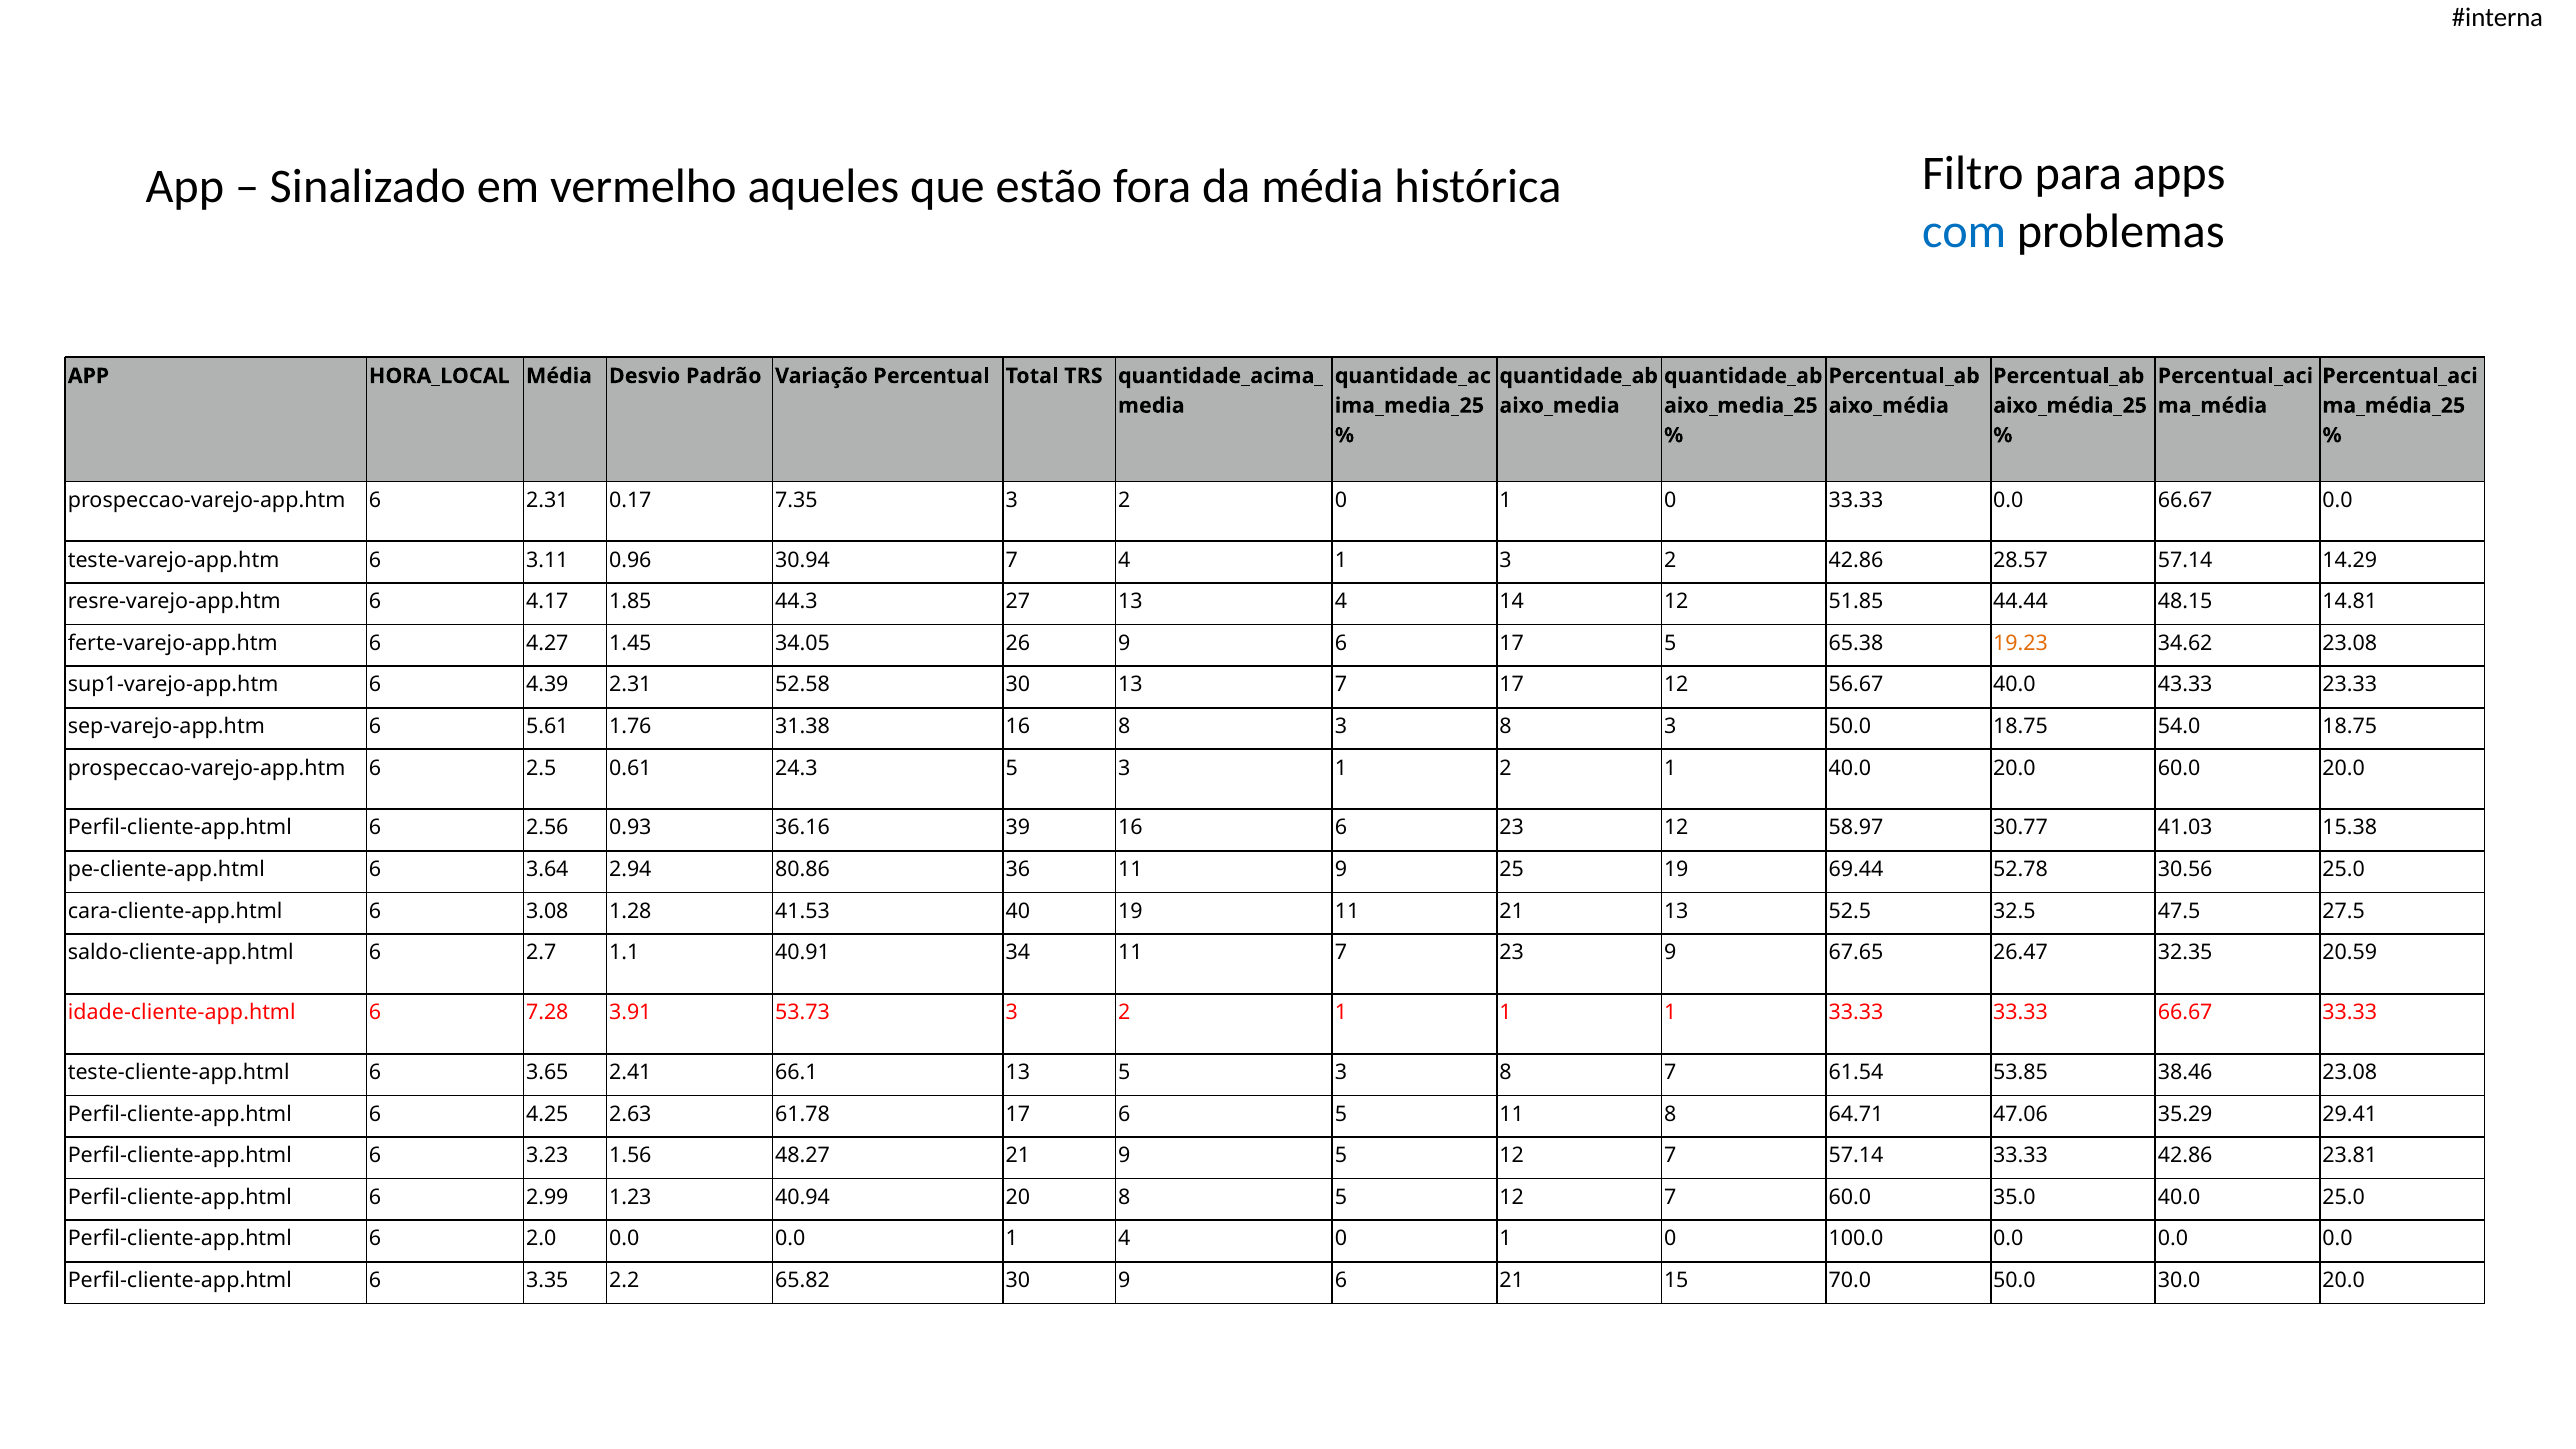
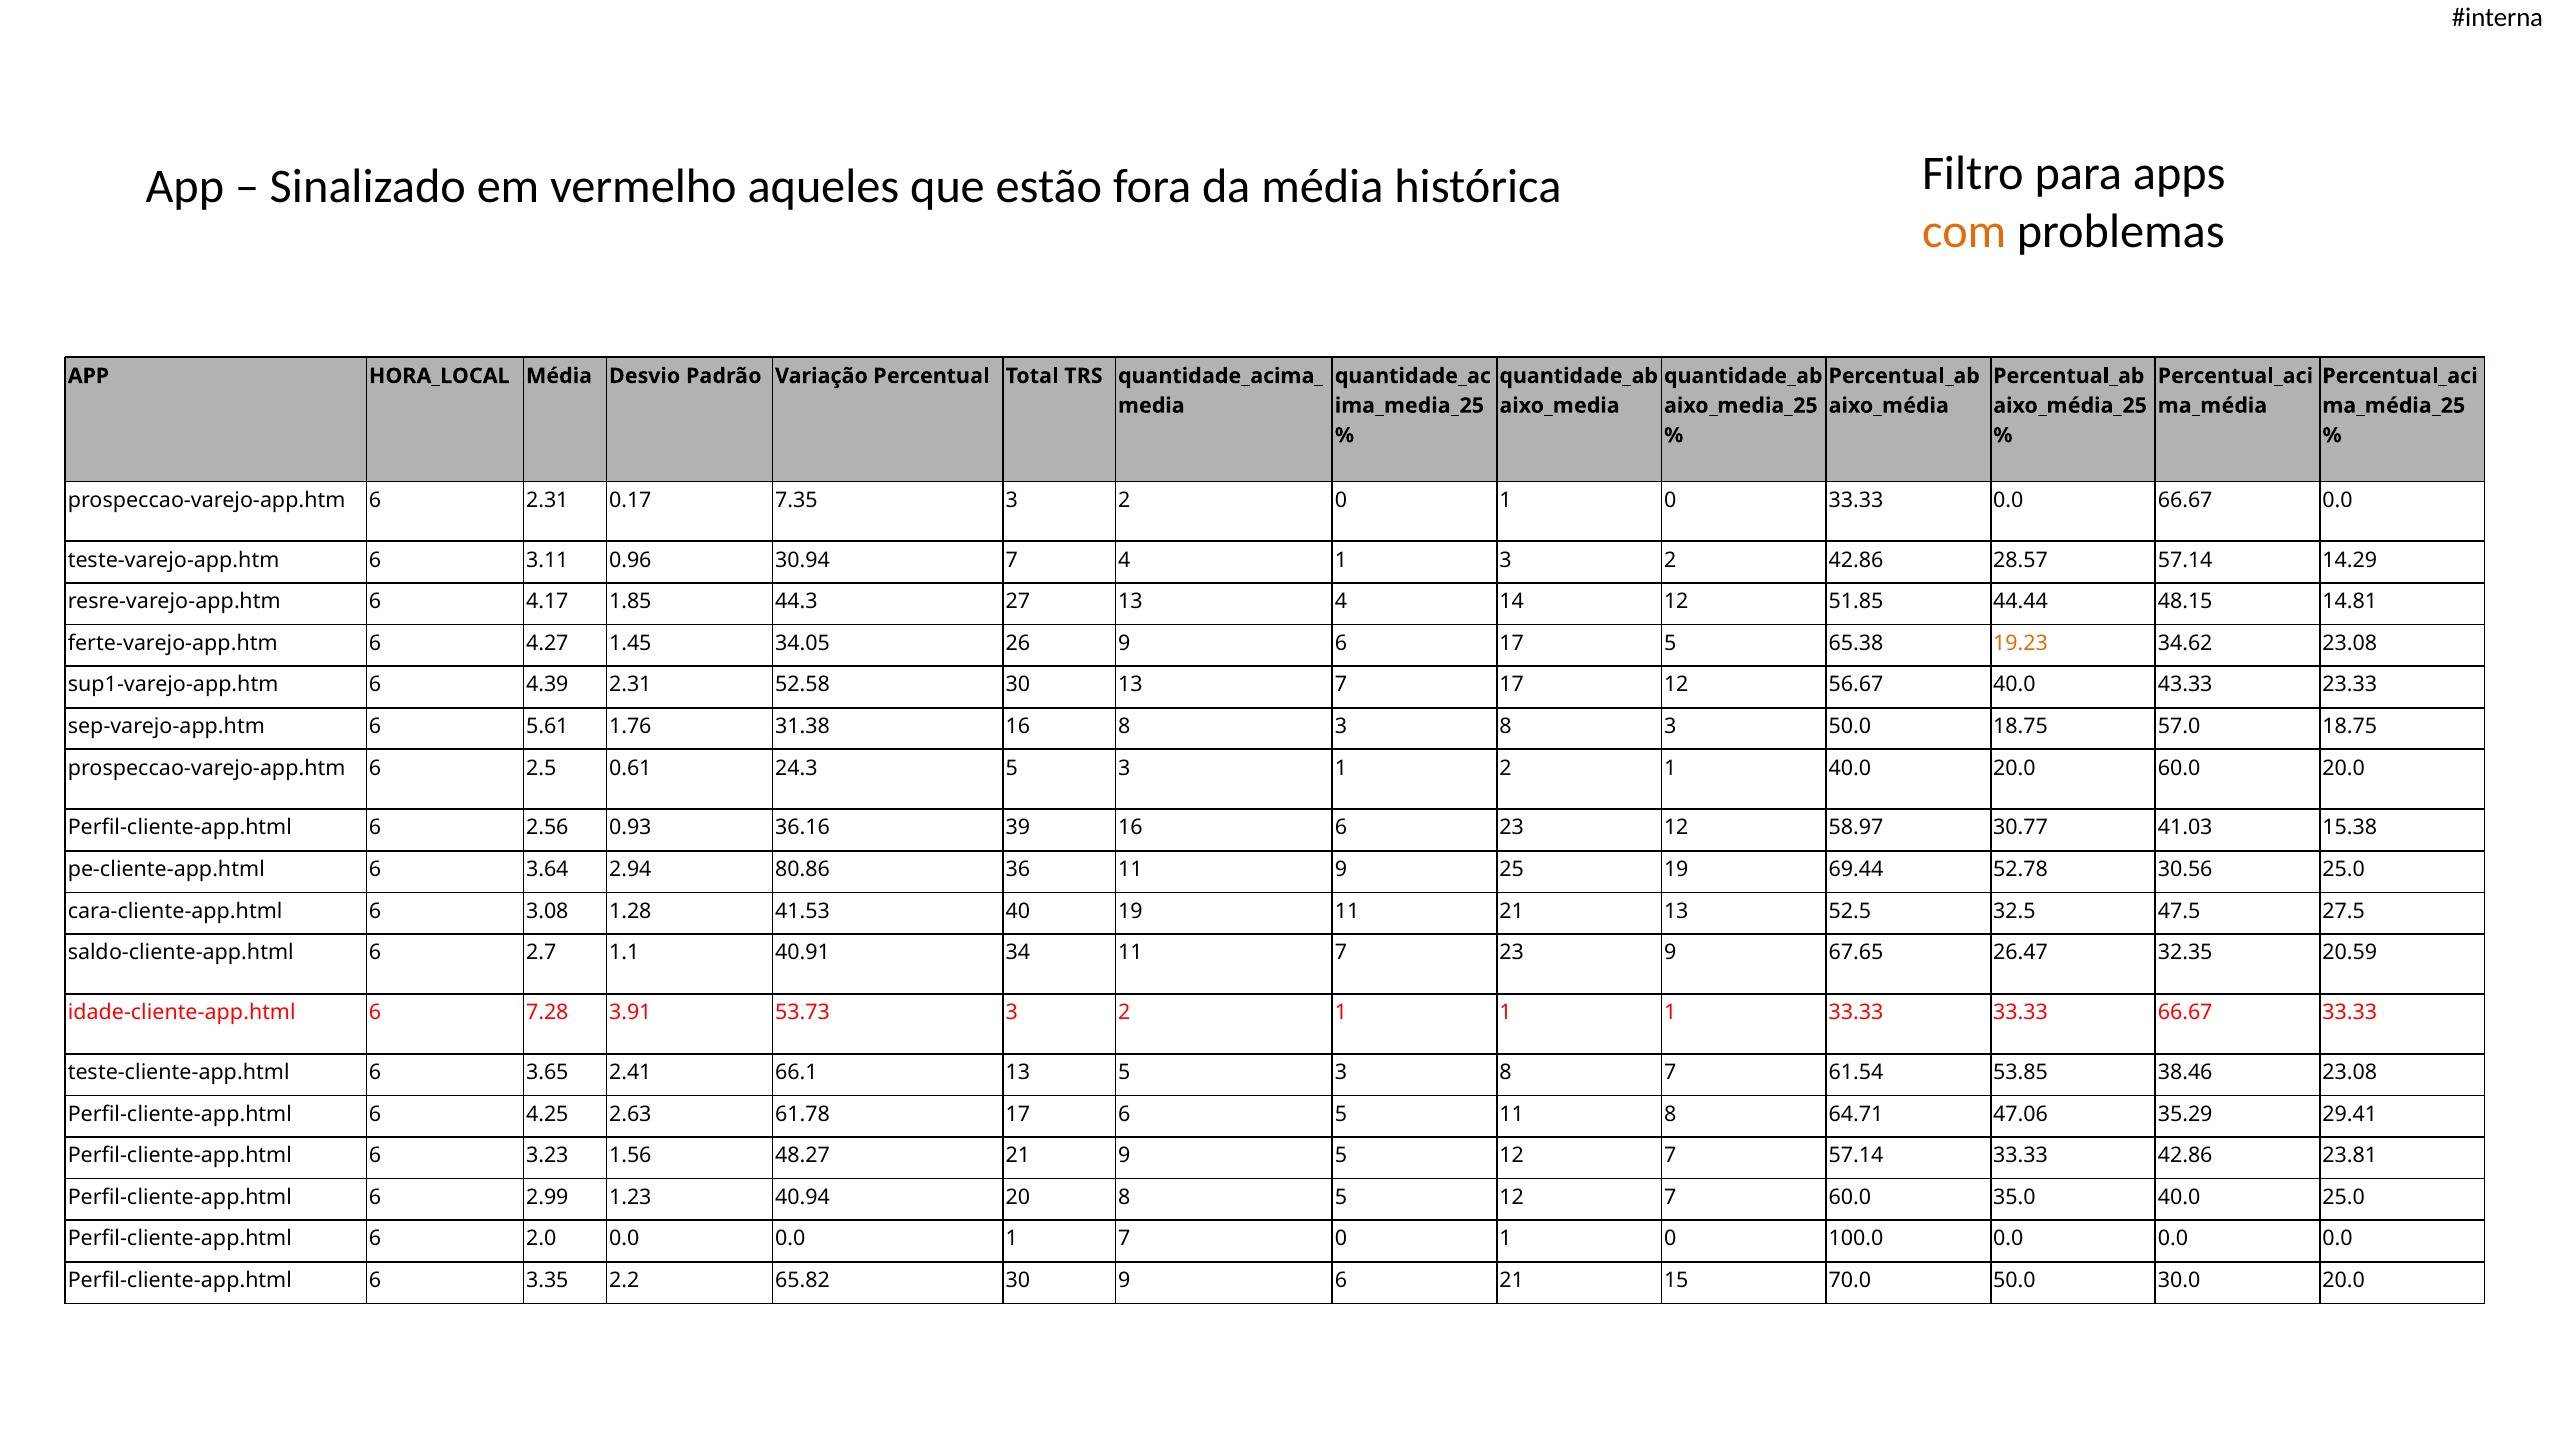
com colour: blue -> orange (1964, 232)
54.0: 54.0 -> 57.0 (2179, 726)
1 4: 4 -> 7 (1124, 1239)
